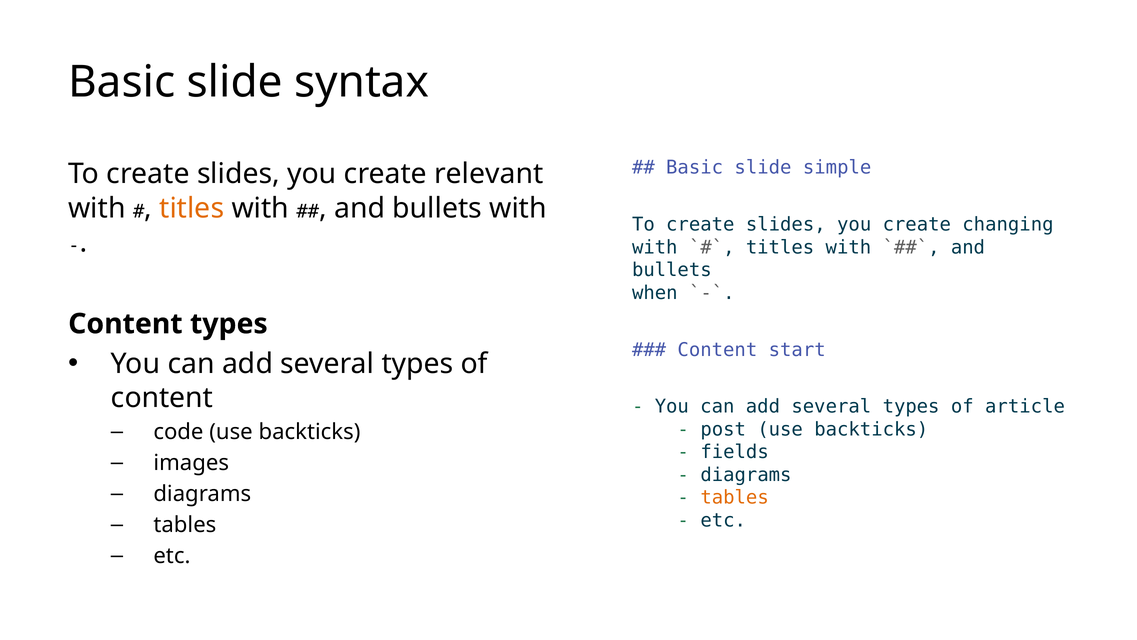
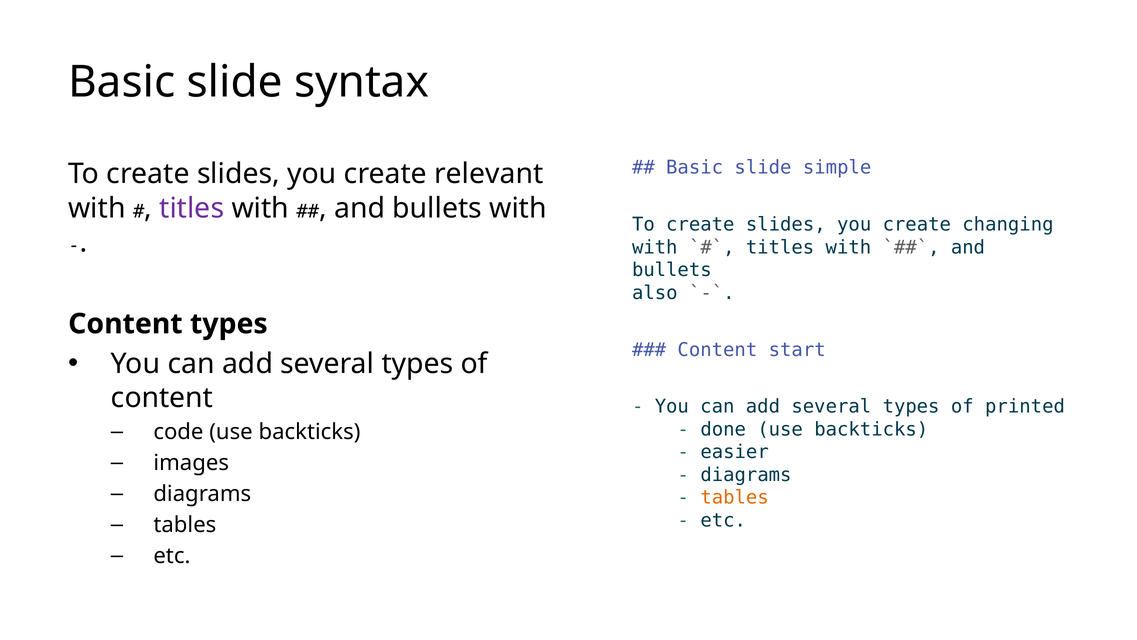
titles colour: orange -> purple (192, 208)
when: when -> also (655, 293)
article: article -> printed (1025, 406)
post: post -> done (723, 429)
fields: fields -> easier (735, 452)
